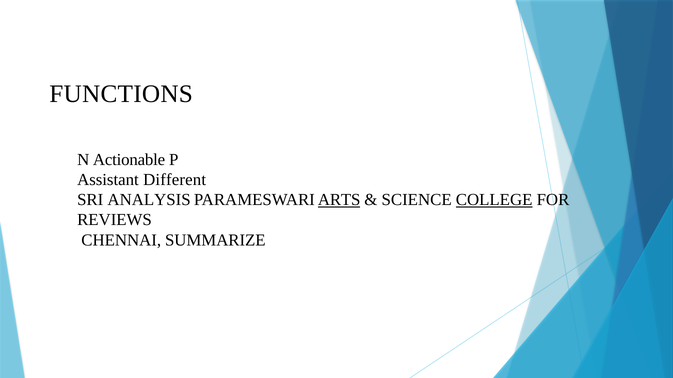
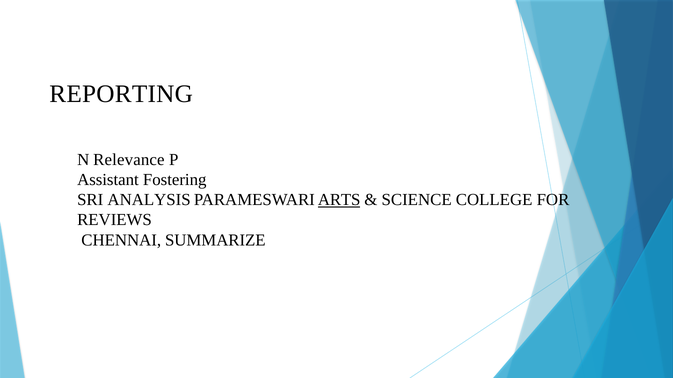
FUNCTIONS: FUNCTIONS -> REPORTING (121, 94)
Actionable: Actionable -> Relevance (129, 160)
Different: Different -> Fostering (175, 180)
COLLEGE underline: present -> none (494, 200)
